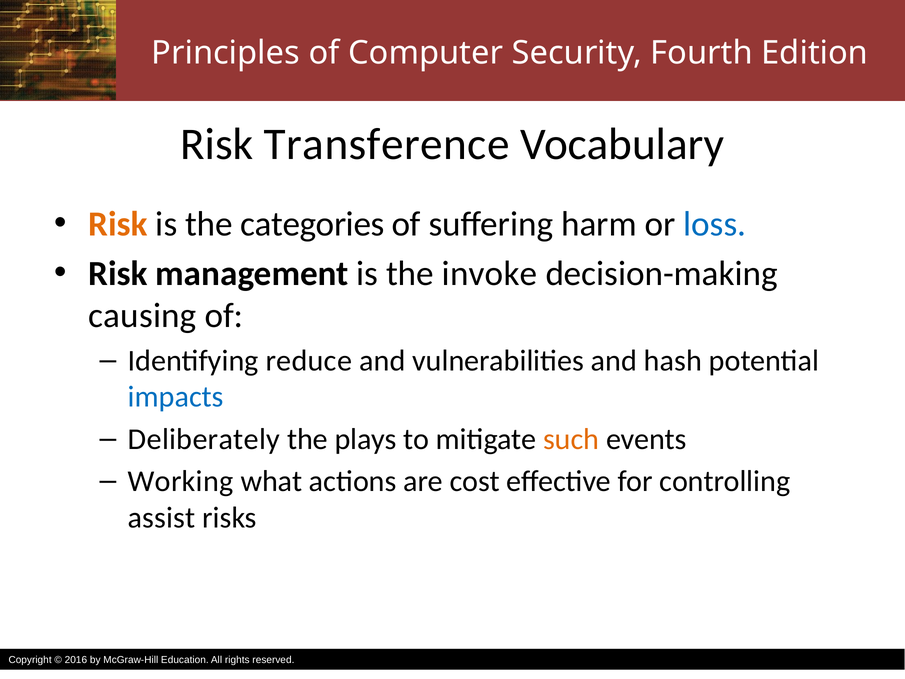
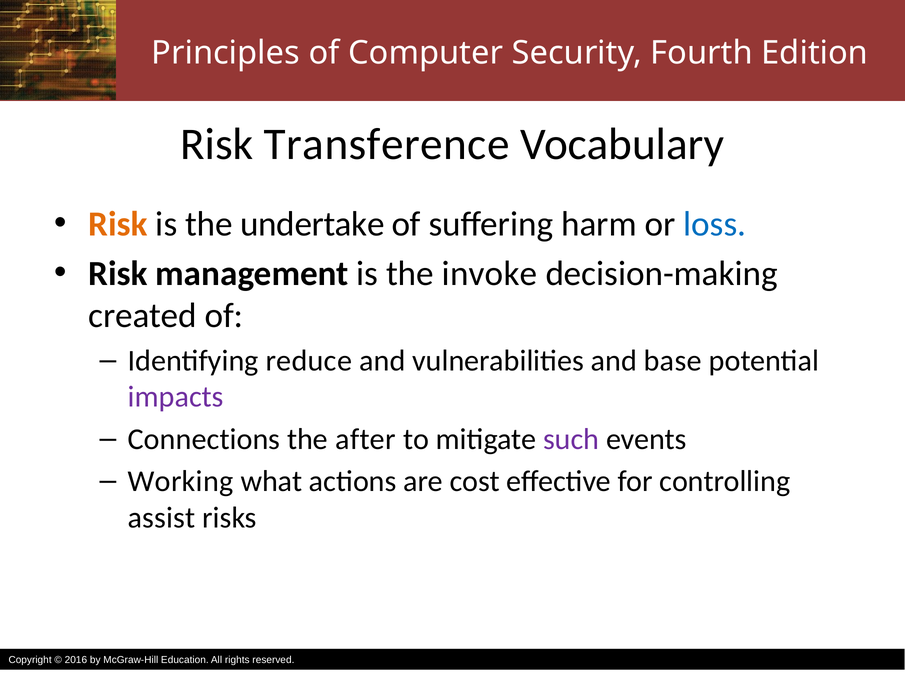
categories: categories -> undertake (312, 224)
causing: causing -> created (143, 316)
hash: hash -> base (673, 361)
impacts colour: blue -> purple (176, 397)
Deliberately: Deliberately -> Connections (204, 439)
plays: plays -> after (366, 439)
such colour: orange -> purple (571, 439)
